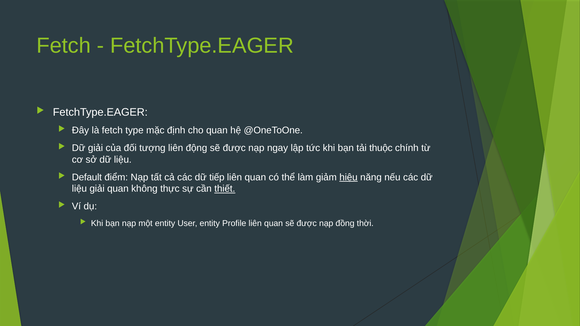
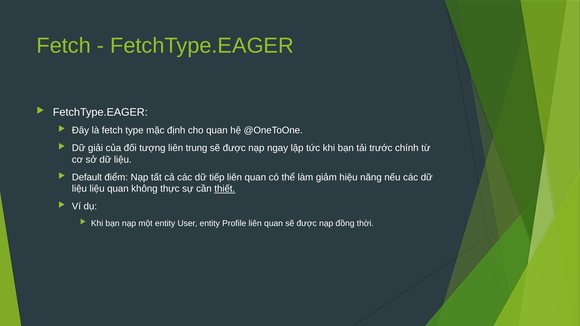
động: động -> trung (197, 148)
thuộc: thuộc -> trước (381, 148)
hiệu underline: present -> none (348, 177)
liệu giải: giải -> liệu (97, 189)
